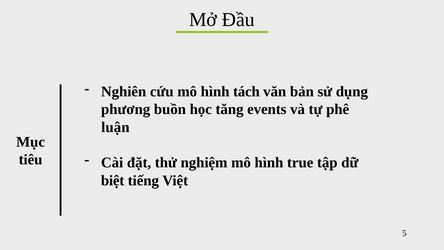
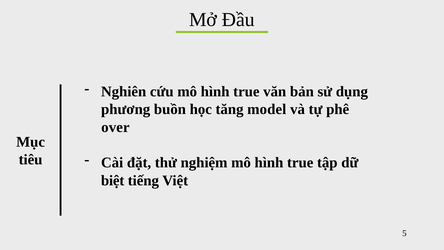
cứu mô hình tách: tách -> true (246, 92)
events: events -> model (267, 109)
luận: luận -> over (115, 127)
